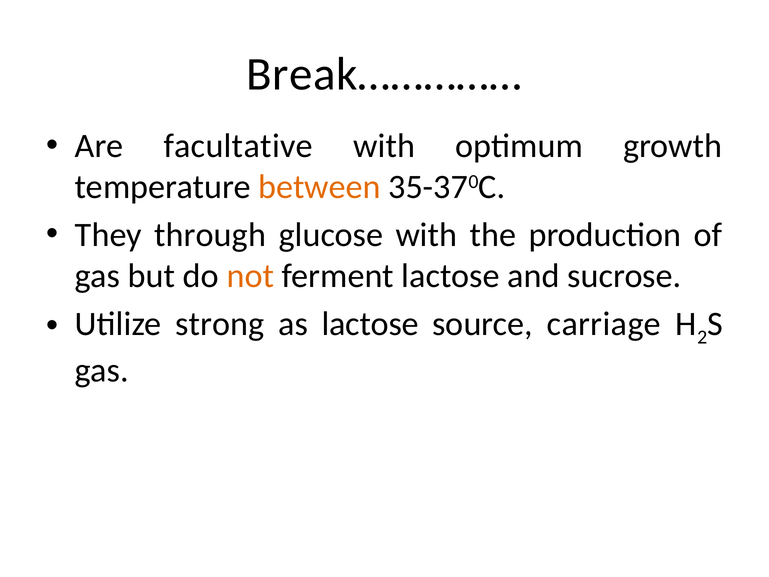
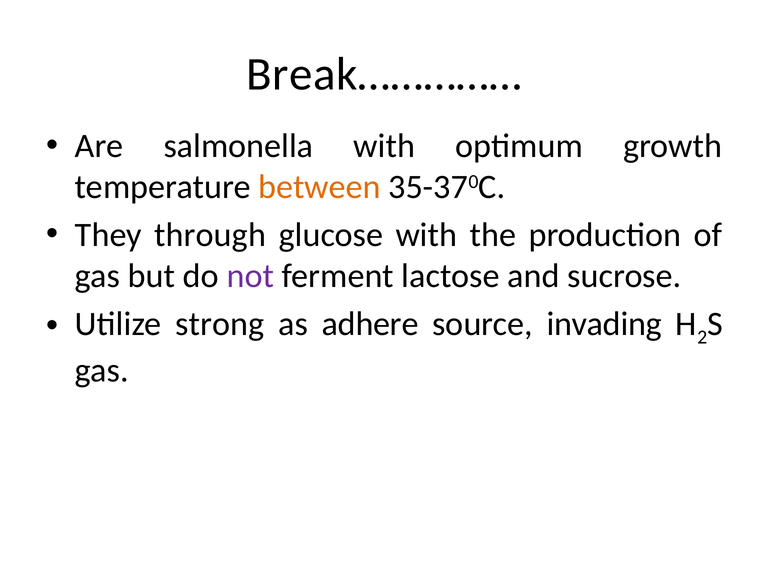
facultative: facultative -> salmonella (238, 146)
not colour: orange -> purple (250, 276)
as lactose: lactose -> adhere (370, 324)
carriage: carriage -> invading (604, 324)
